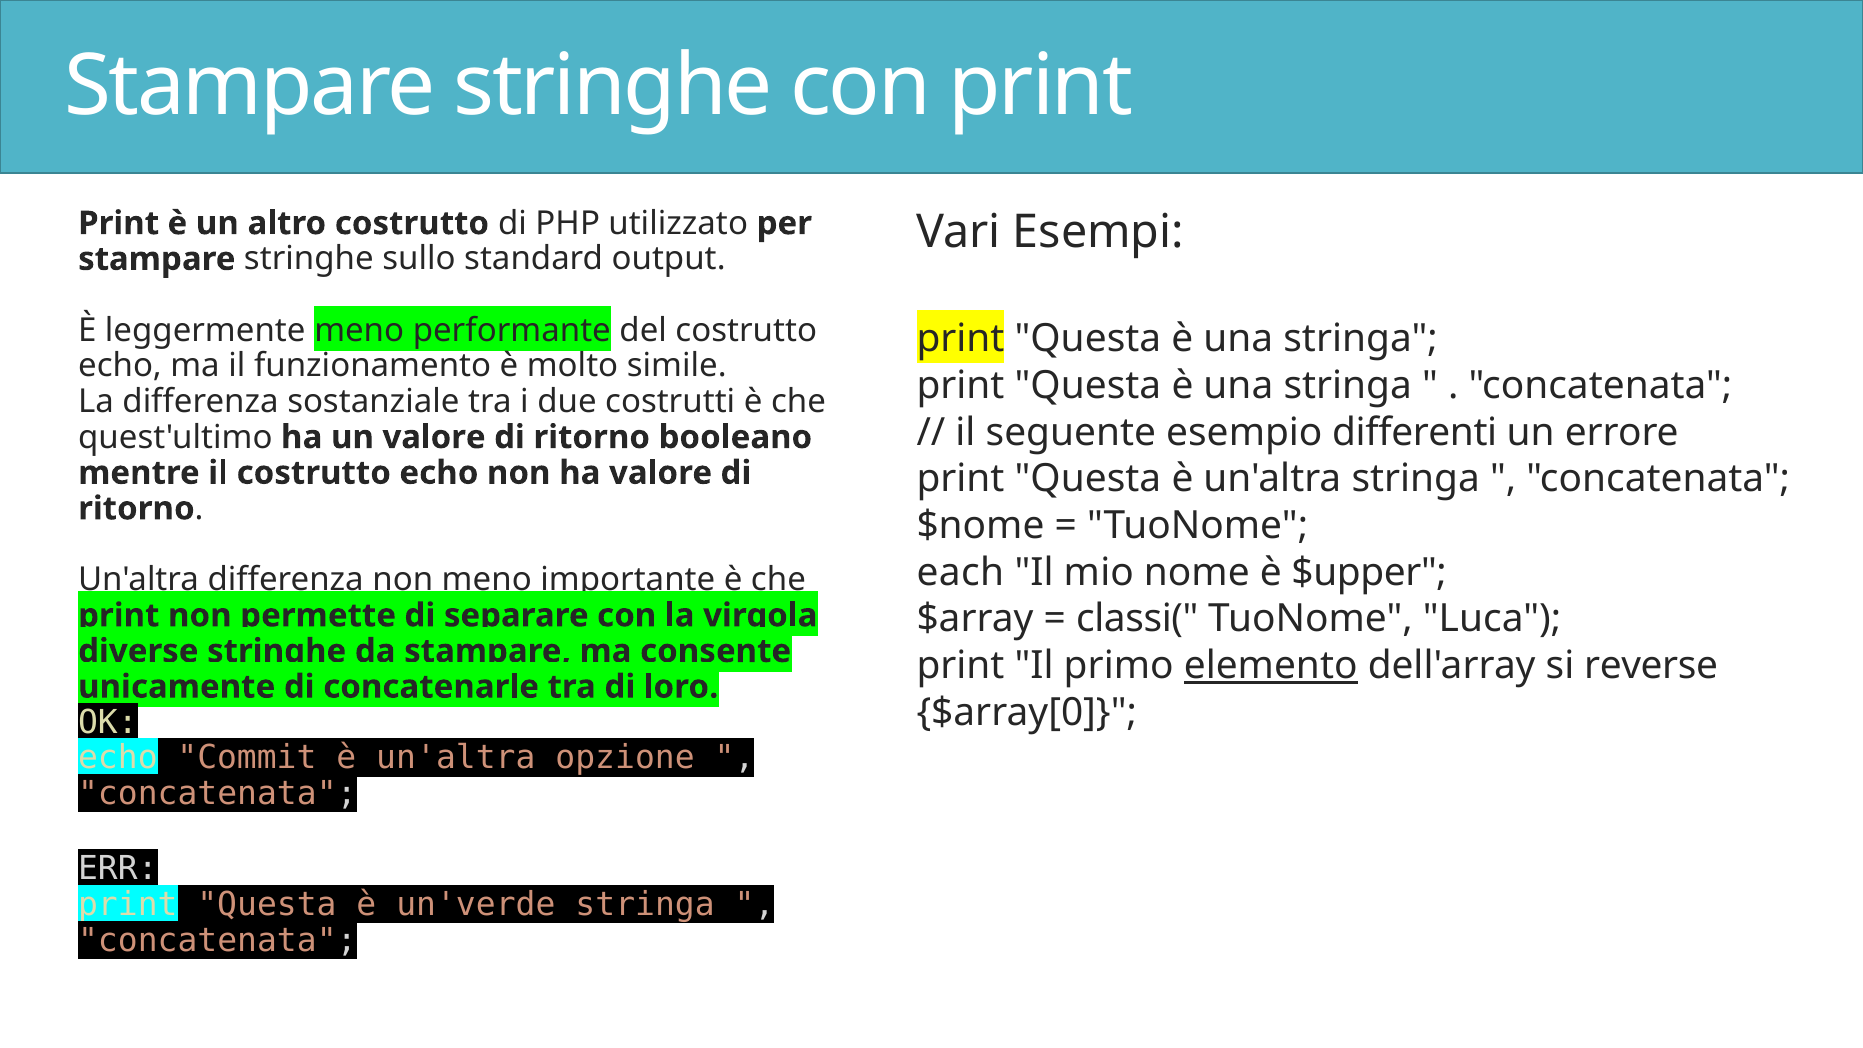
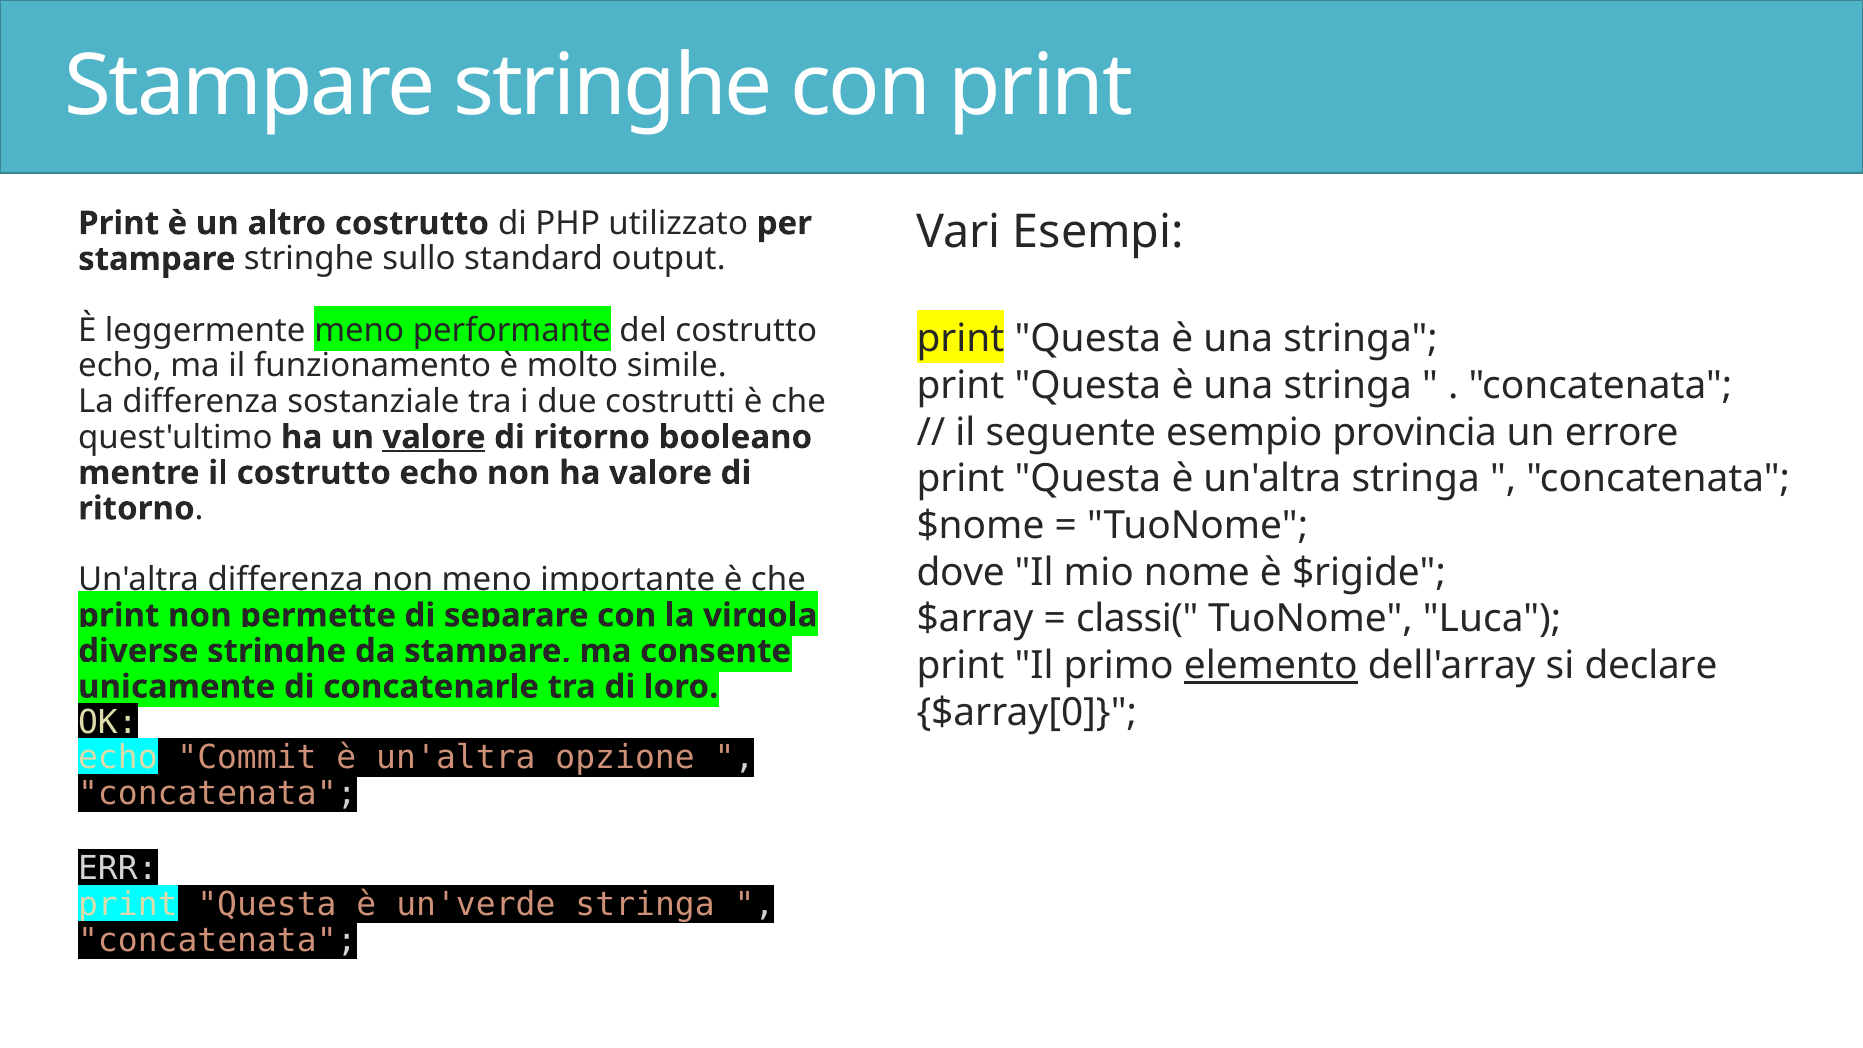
differenti: differenti -> provincia (1415, 432)
valore underline: none -> present (434, 437)
each: each -> dove (961, 572)
$upper: $upper -> $rigide (1369, 572)
reverse: reverse -> declare (1651, 666)
